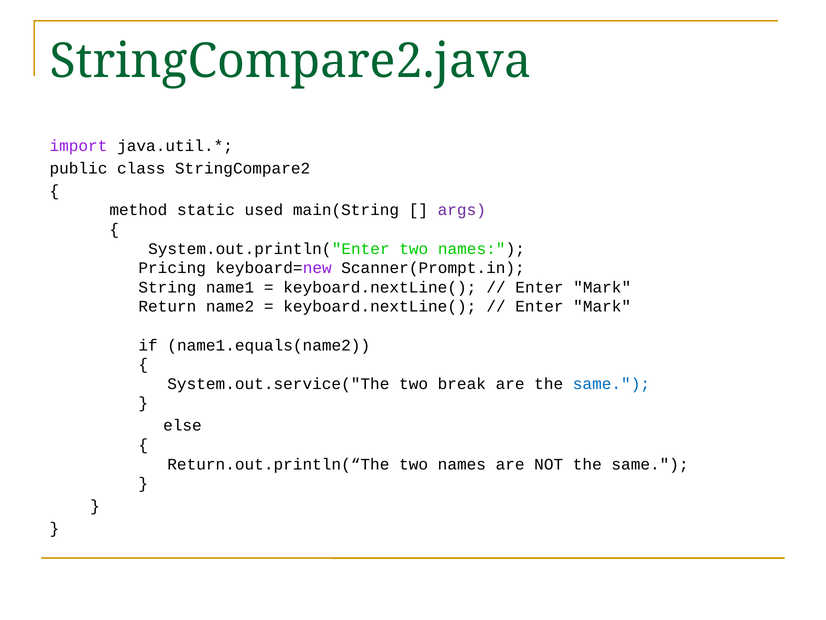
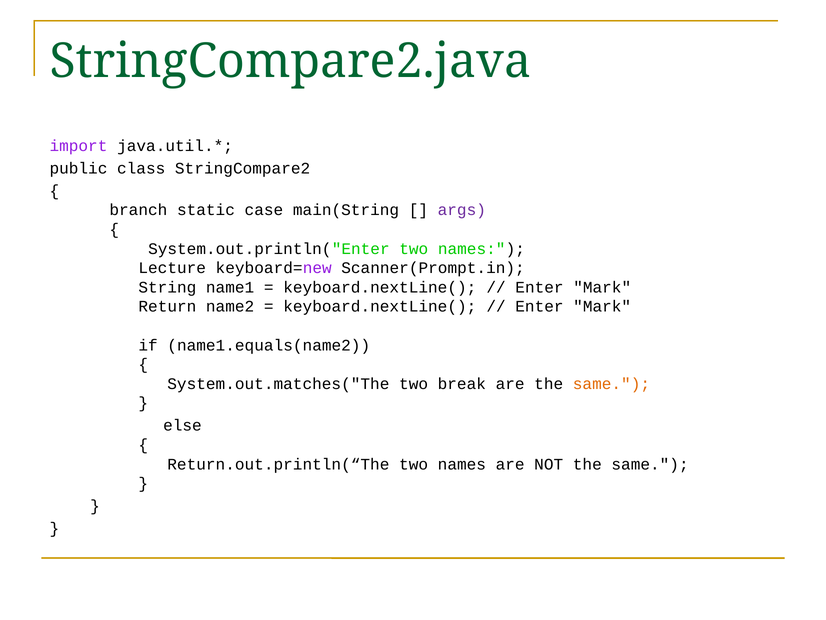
method: method -> branch (138, 210)
used: used -> case (264, 210)
Pricing: Pricing -> Lecture (172, 268)
System.out.service("The: System.out.service("The -> System.out.matches("The (278, 384)
same colour: blue -> orange (611, 384)
